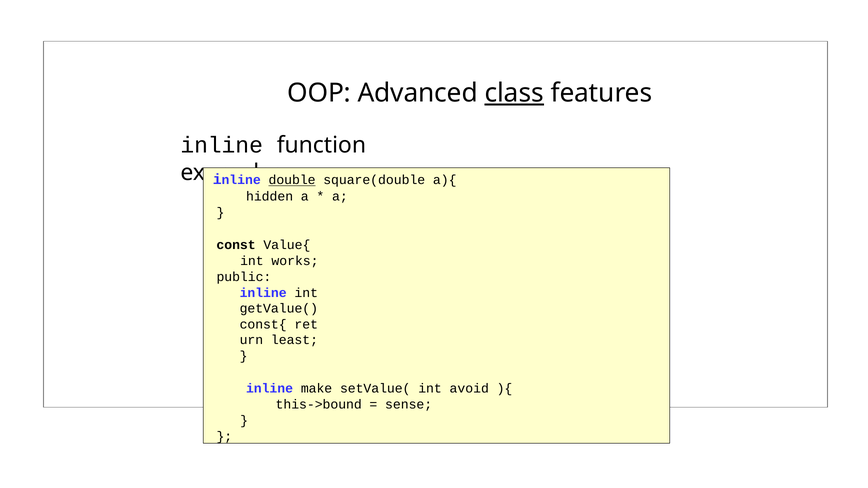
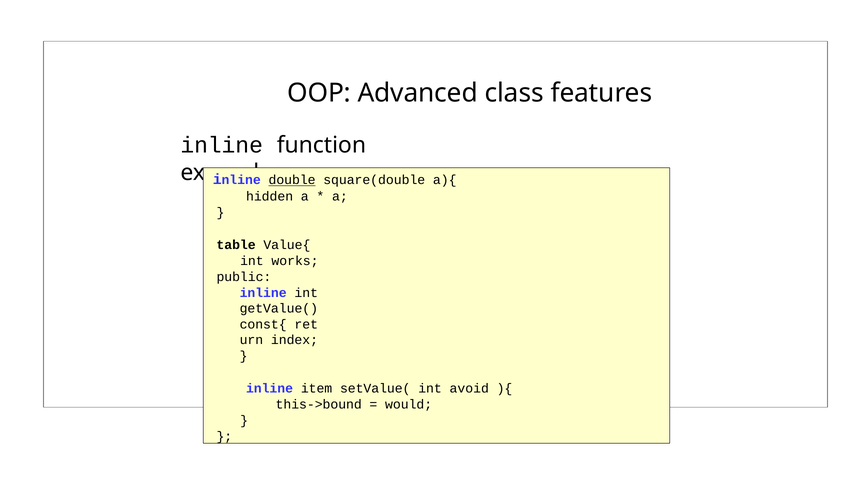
class underline: present -> none (514, 93)
const: const -> table (236, 245)
least: least -> index (295, 340)
make: make -> item (317, 389)
sense: sense -> would (409, 405)
